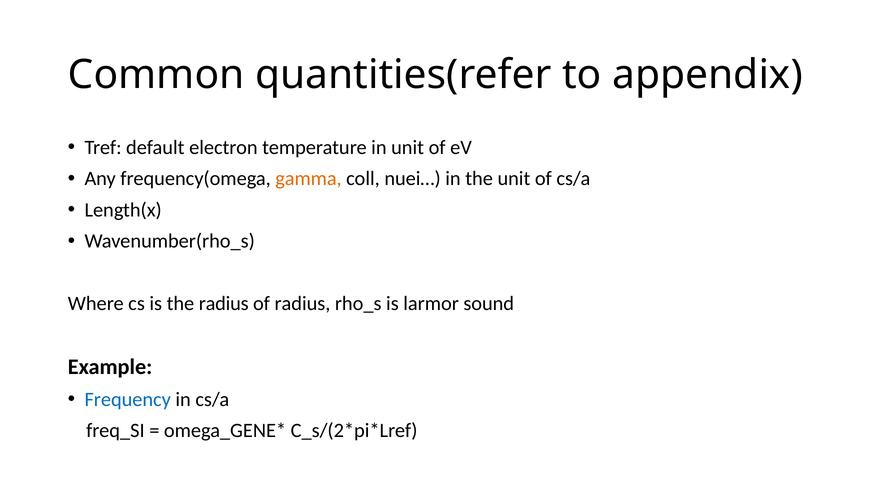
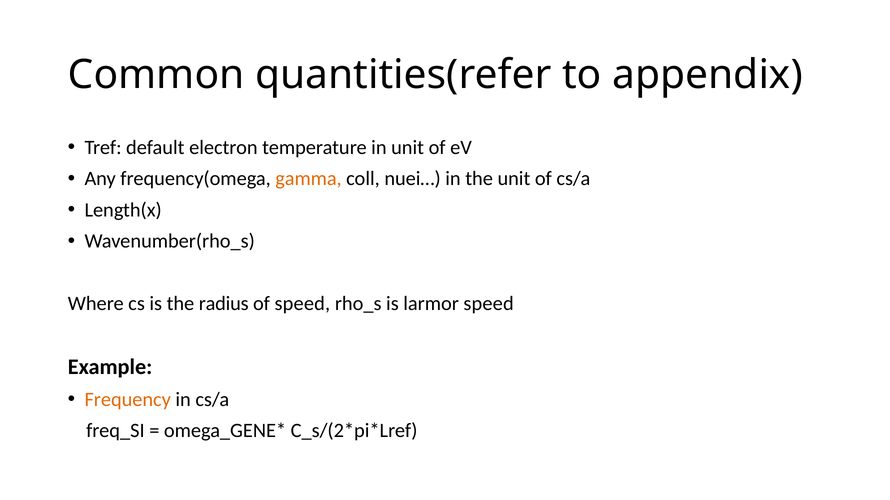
of radius: radius -> speed (302, 304)
larmor sound: sound -> speed (489, 304)
Frequency colour: blue -> orange (128, 400)
